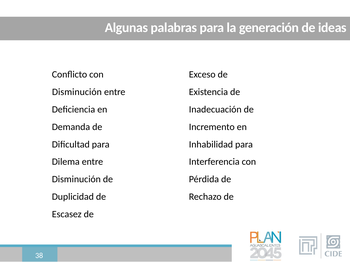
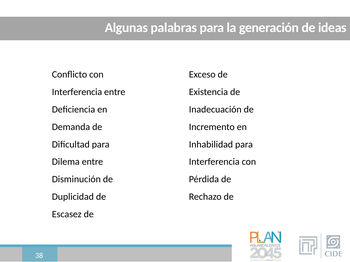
Disminución: Disminución -> Interferencia (77, 92)
